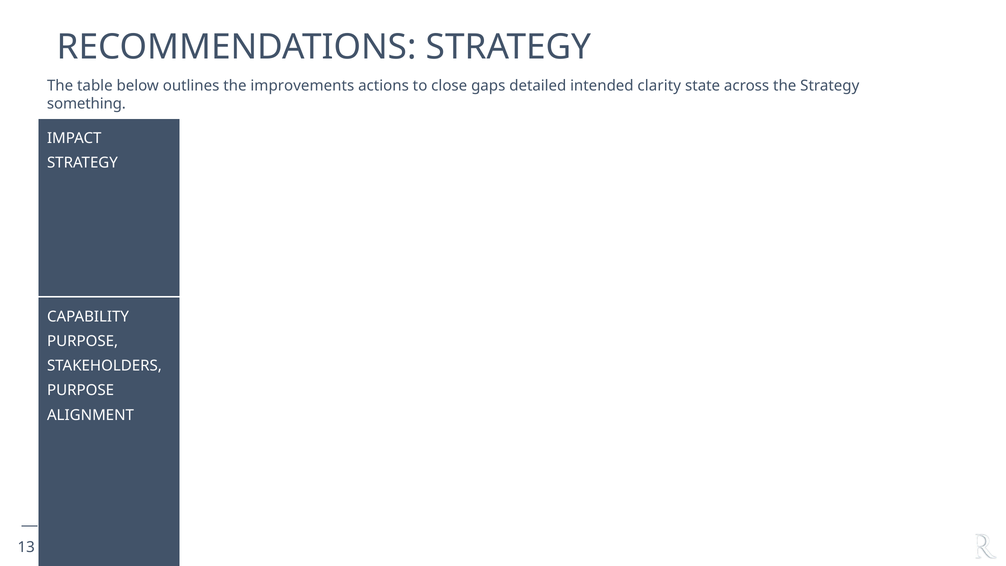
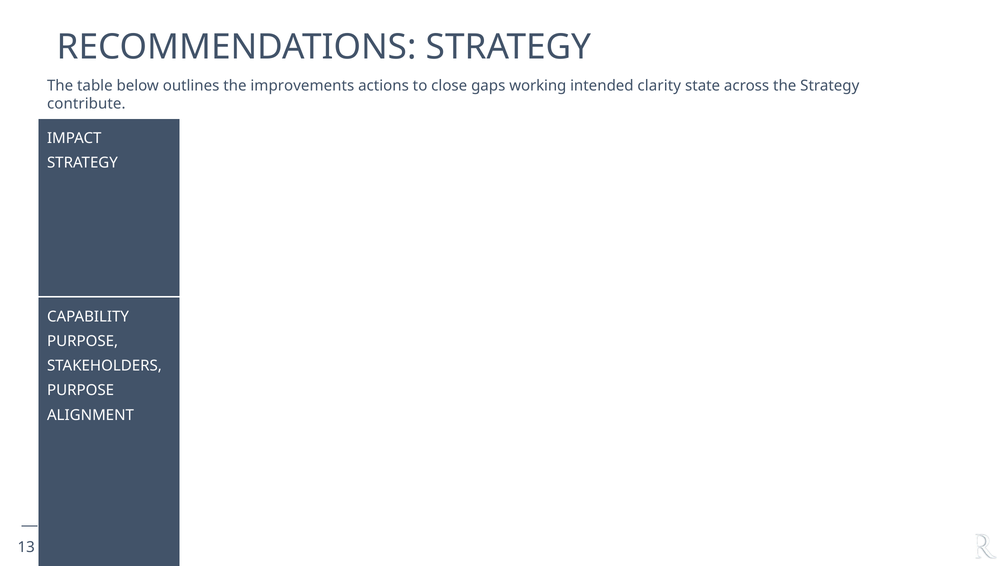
detailed: detailed -> working (538, 86)
something: something -> contribute (86, 104)
